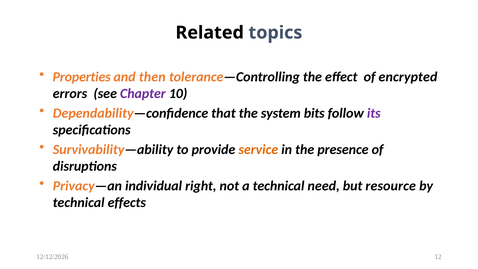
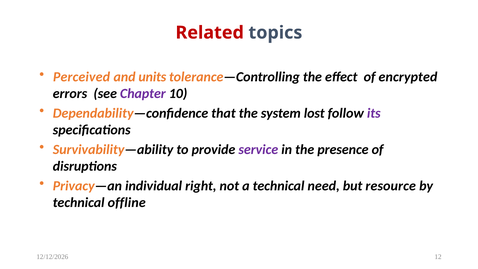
Related colour: black -> red (210, 33)
Properties: Properties -> Perceived (82, 77)
then: then -> units (152, 77)
bits: bits -> lost (314, 113)
service colour: orange -> purple (258, 149)
effects: effects -> offline (127, 202)
